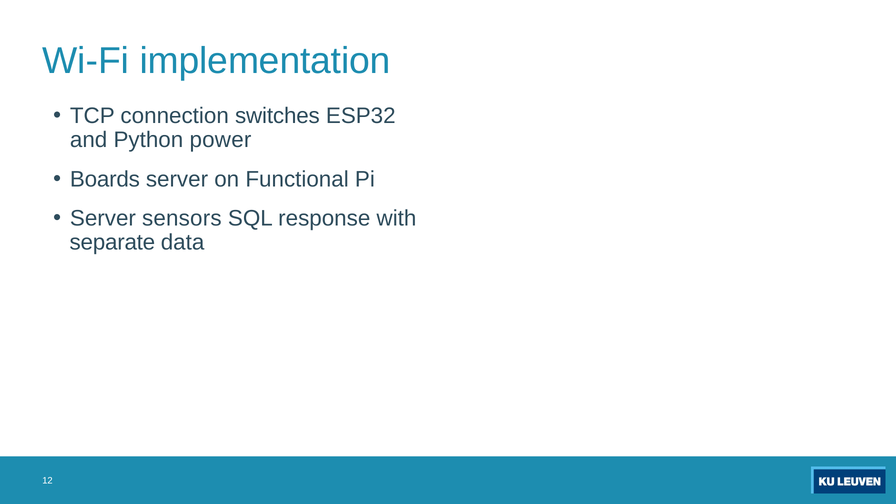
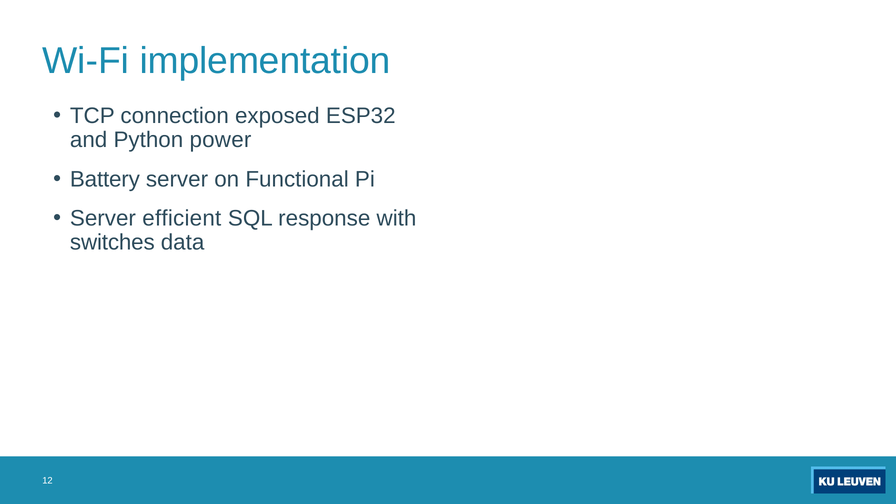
switches: switches -> exposed (277, 116)
Boards: Boards -> Battery (105, 179)
sensors: sensors -> efficient (182, 218)
separate: separate -> switches (112, 242)
